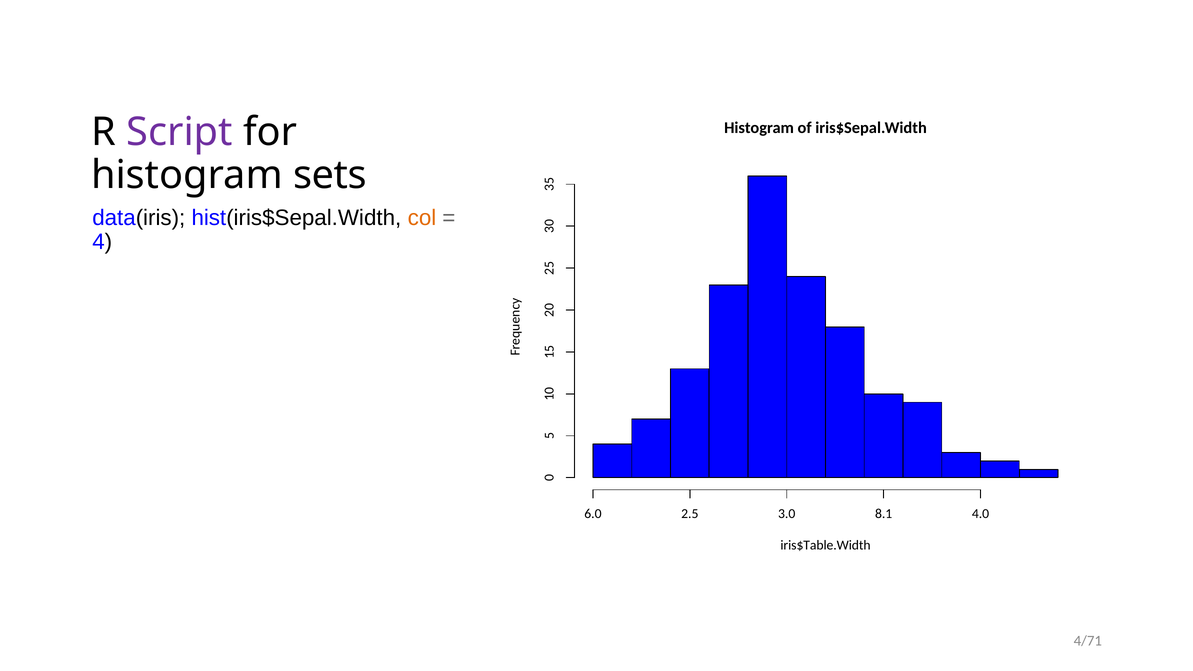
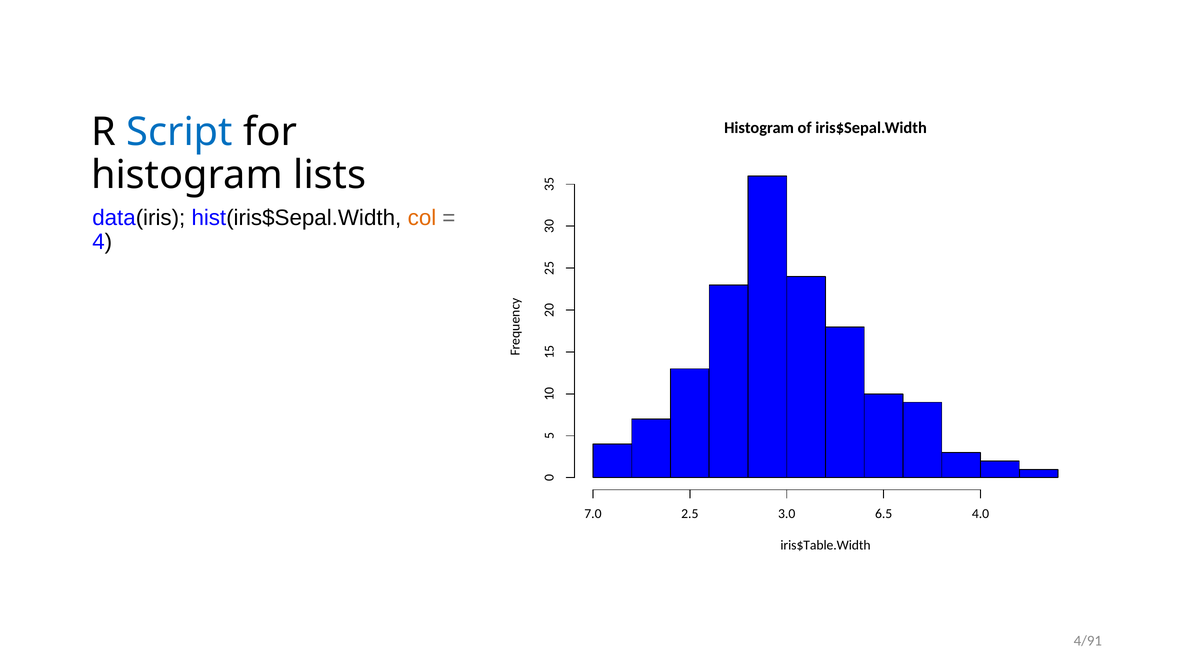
Script colour: purple -> blue (179, 132)
sets: sets -> lists (330, 175)
6.0: 6.0 -> 7.0 (593, 514)
8.1: 8.1 -> 6.5 (884, 514)
4/71: 4/71 -> 4/91 (1088, 641)
